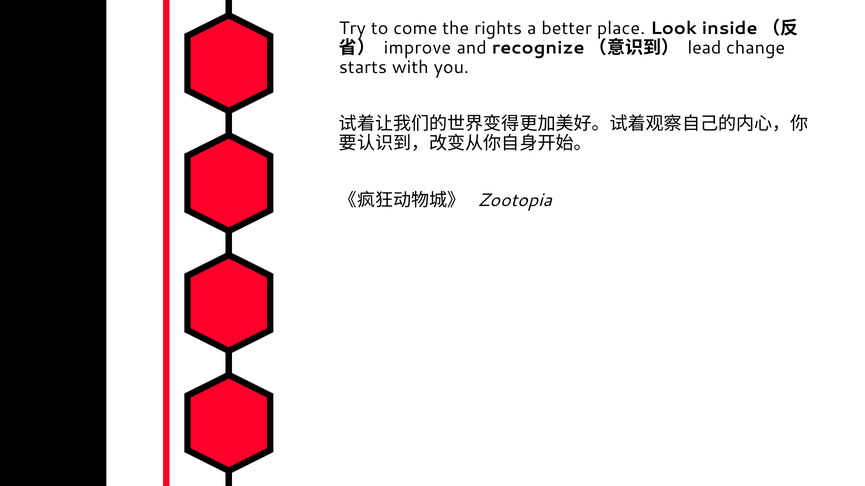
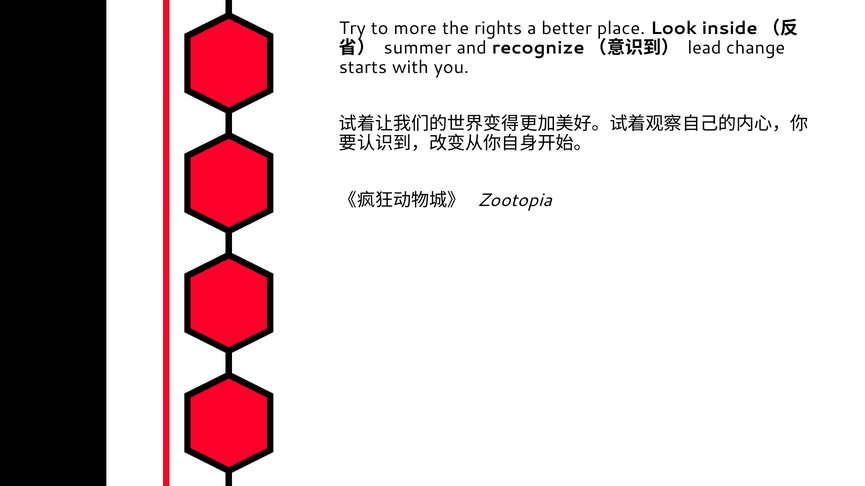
come: come -> more (415, 28)
improve: improve -> summer (417, 48)
